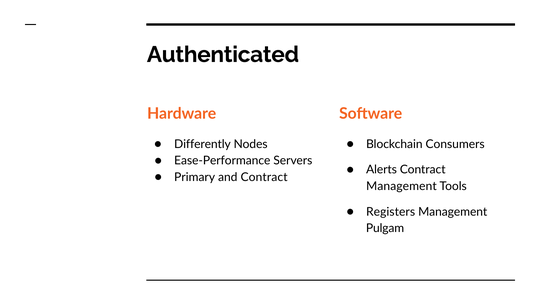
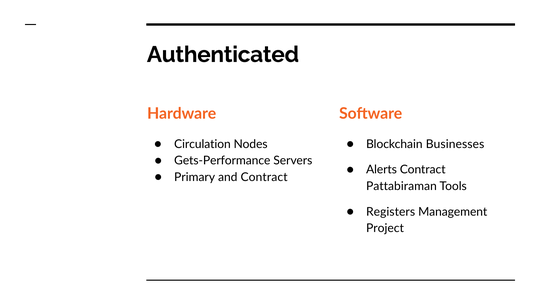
Differently: Differently -> Circulation (202, 144)
Consumers: Consumers -> Businesses (455, 144)
Ease-Performance: Ease-Performance -> Gets-Performance (222, 160)
Management: Management -> Pattabiraman (401, 186)
Pulgam: Pulgam -> Project (385, 228)
